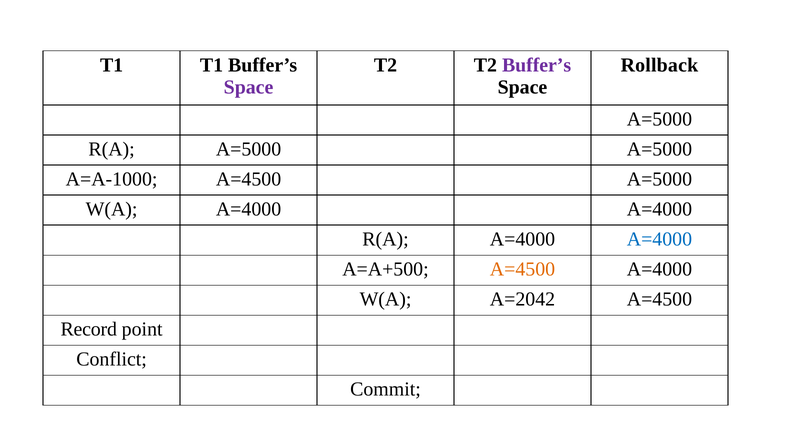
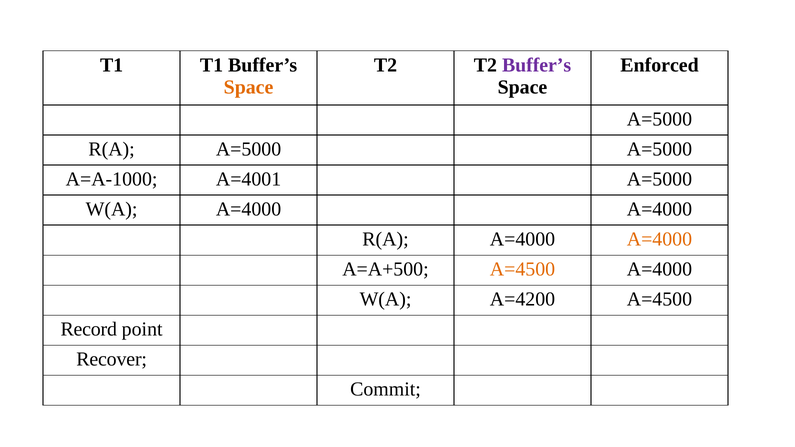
Rollback: Rollback -> Enforced (660, 65)
Space colour: purple -> orange (249, 87)
A=A-1000 A=4500: A=4500 -> A=4001 (249, 179)
A=4000 colour: blue -> orange (659, 239)
A=2042: A=2042 -> A=4200 (523, 299)
Conflict: Conflict -> Recover (112, 359)
